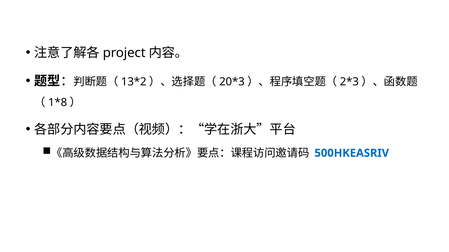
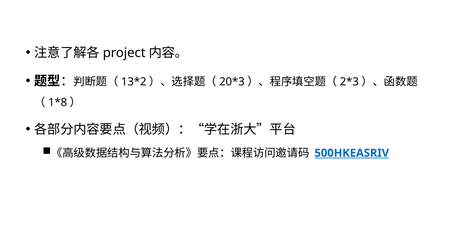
500HKEASRIV underline: none -> present (352, 153)
